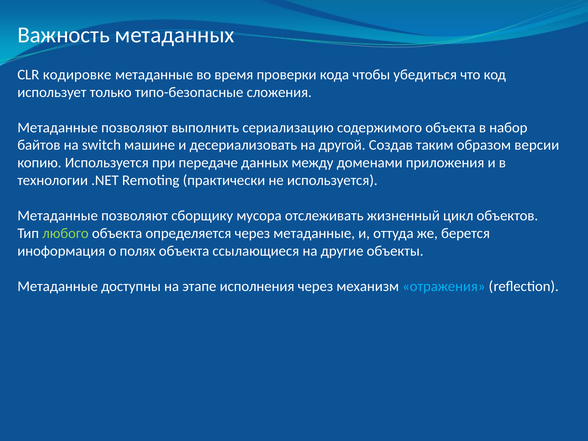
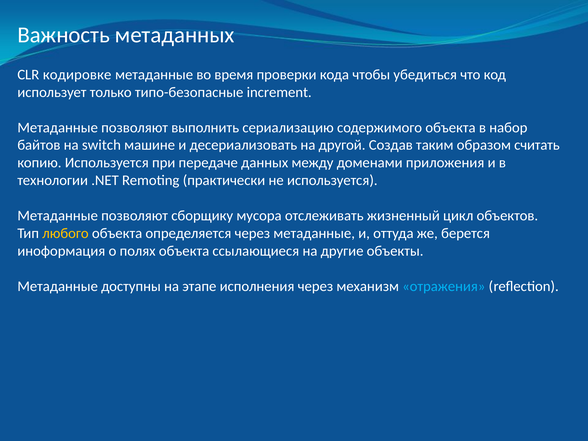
сложения: сложения -> increment (279, 92)
версии: версии -> считать (537, 145)
любого colour: light green -> yellow (65, 233)
